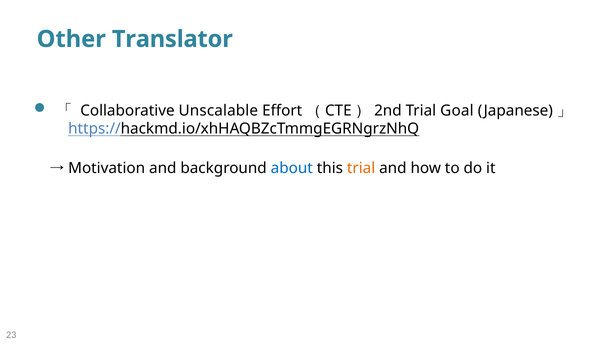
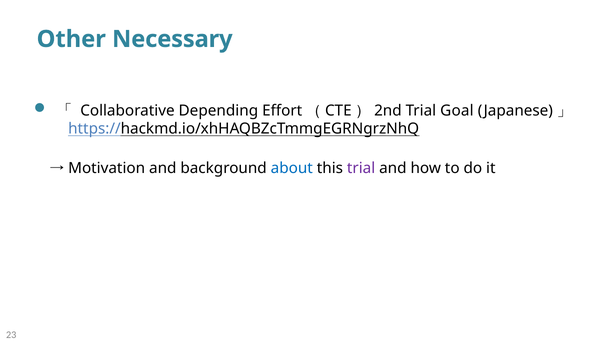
Translator: Translator -> Necessary (172, 39)
Unscalable: Unscalable -> Depending (218, 110)
trial colour: orange -> purple (361, 168)
